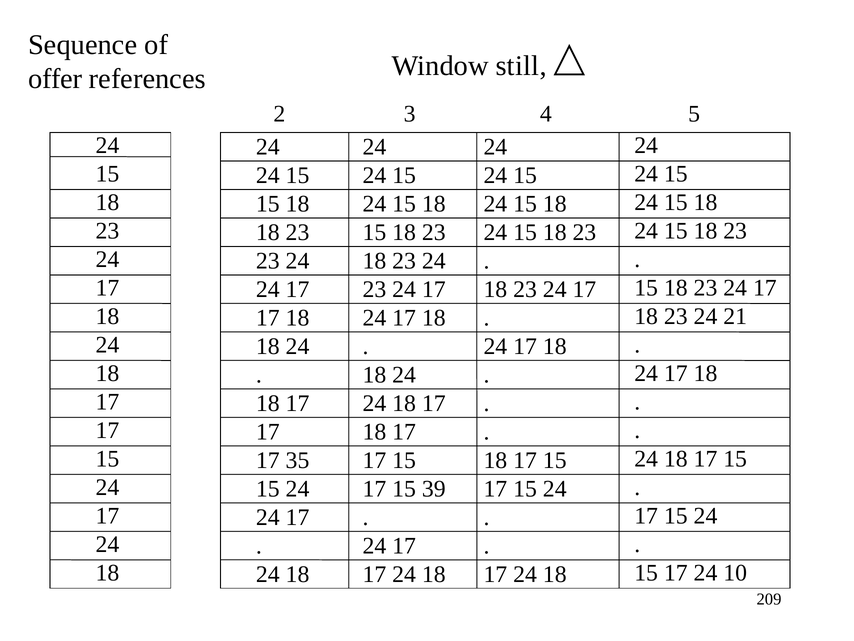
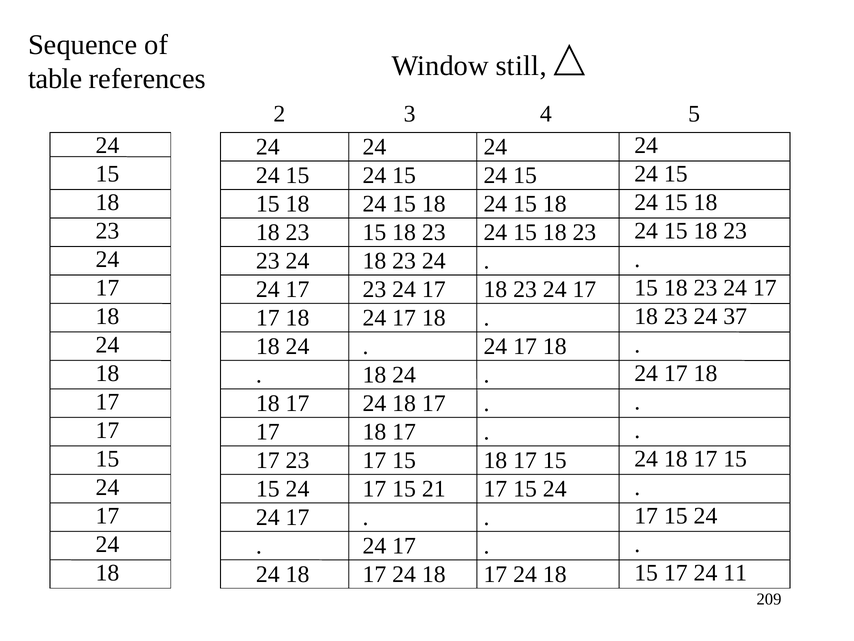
offer: offer -> table (55, 79)
21: 21 -> 37 (735, 316)
17 35: 35 -> 23 (298, 460)
39: 39 -> 21 (434, 488)
10: 10 -> 11 (735, 573)
